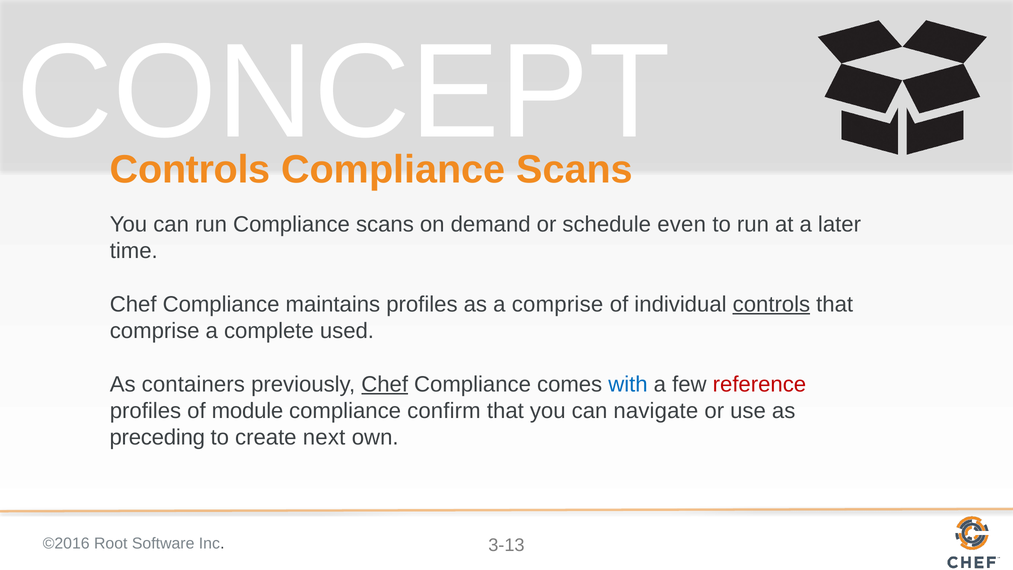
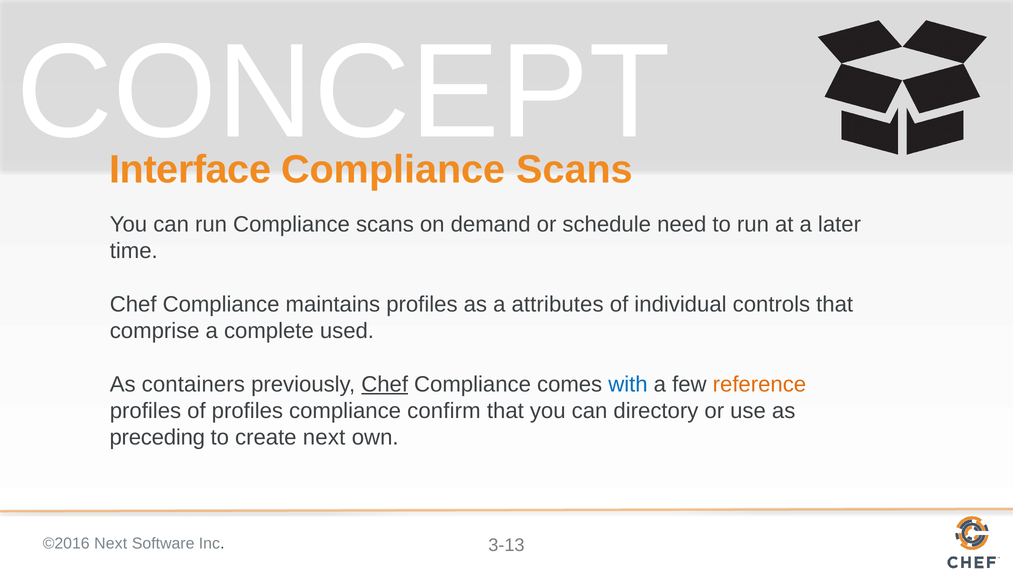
Controls: Controls -> Interface (190, 170)
even: even -> need (682, 224)
a comprise: comprise -> attributes (558, 304)
controls underline: present -> none (771, 304)
reference colour: red -> orange (759, 384)
of module: module -> profiles (247, 411)
navigate: navigate -> directory (656, 411)
Root: Root -> Next (111, 543)
